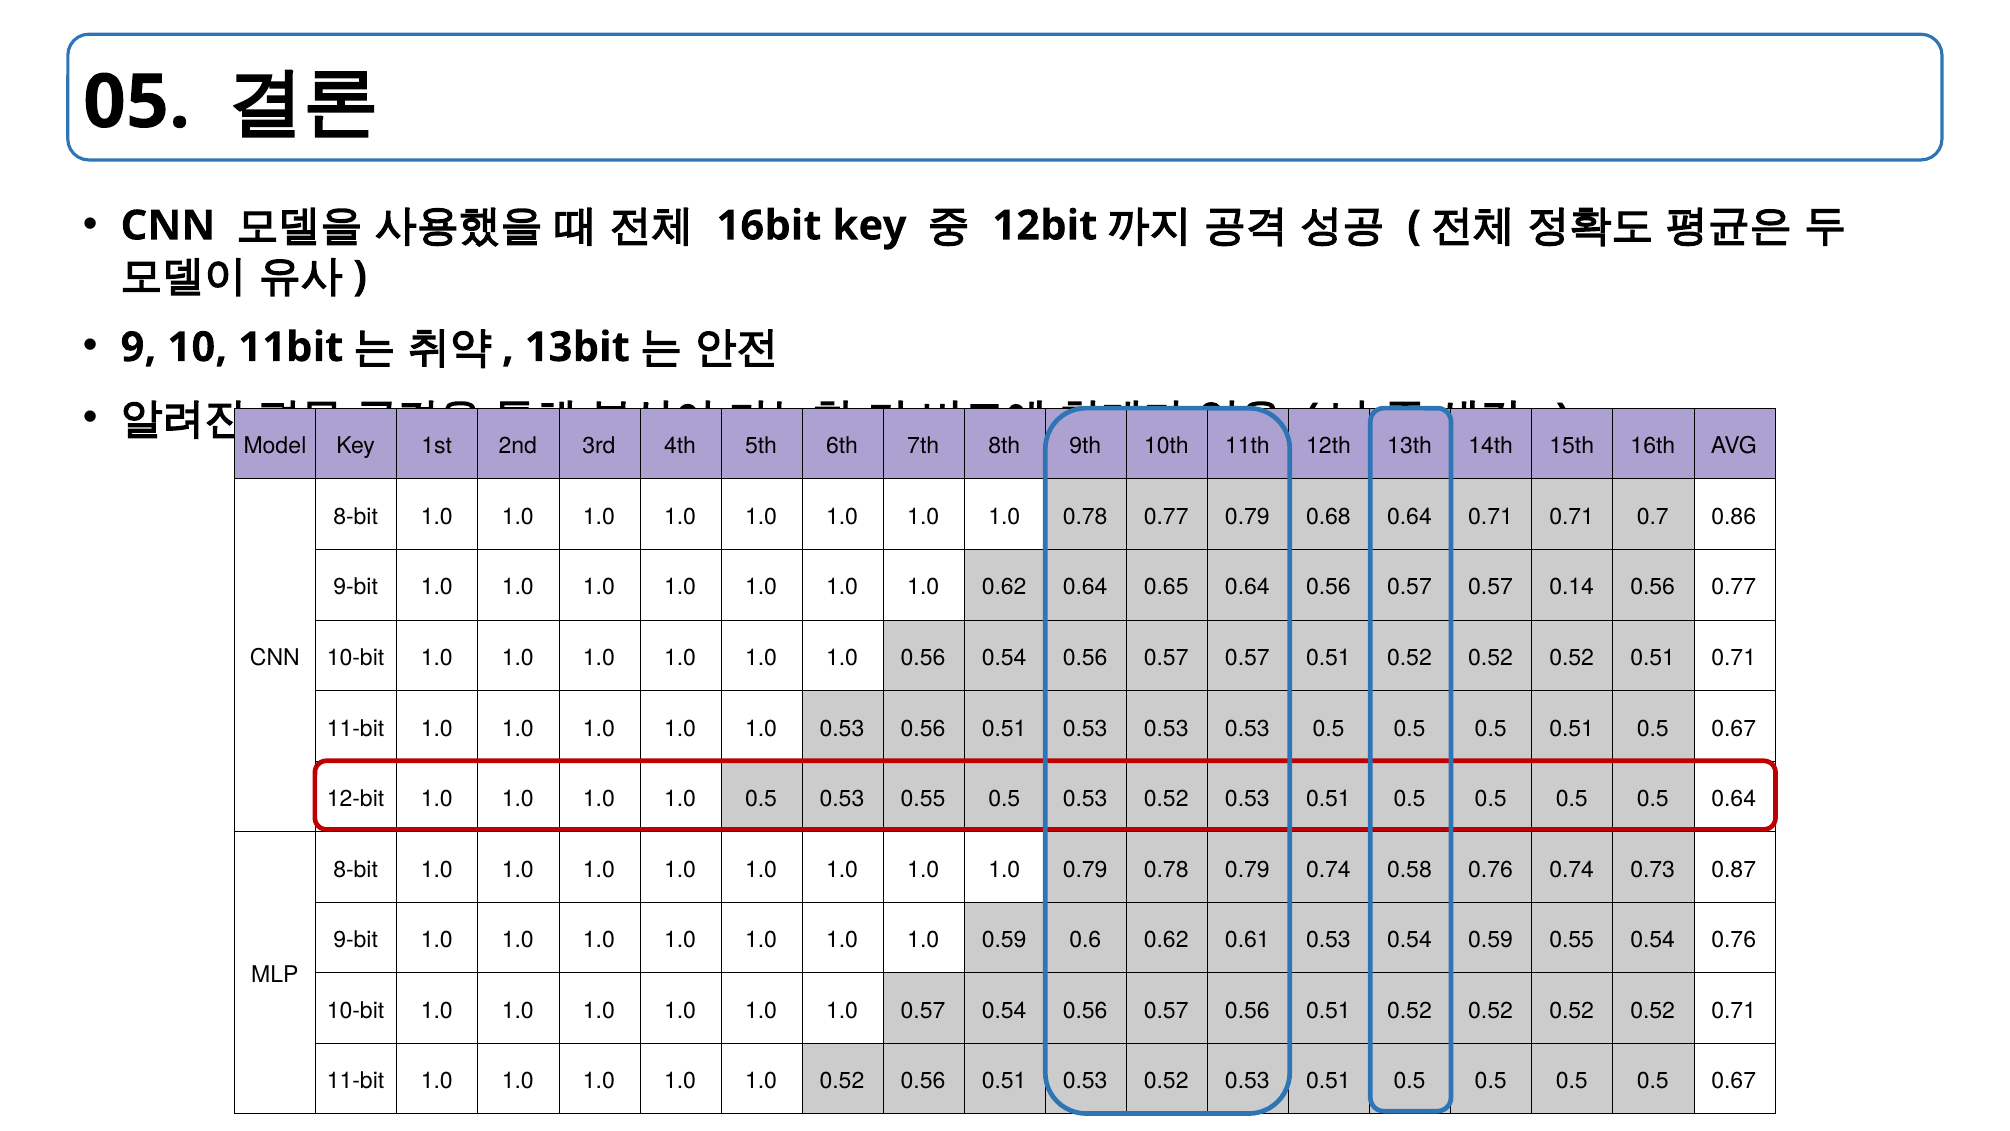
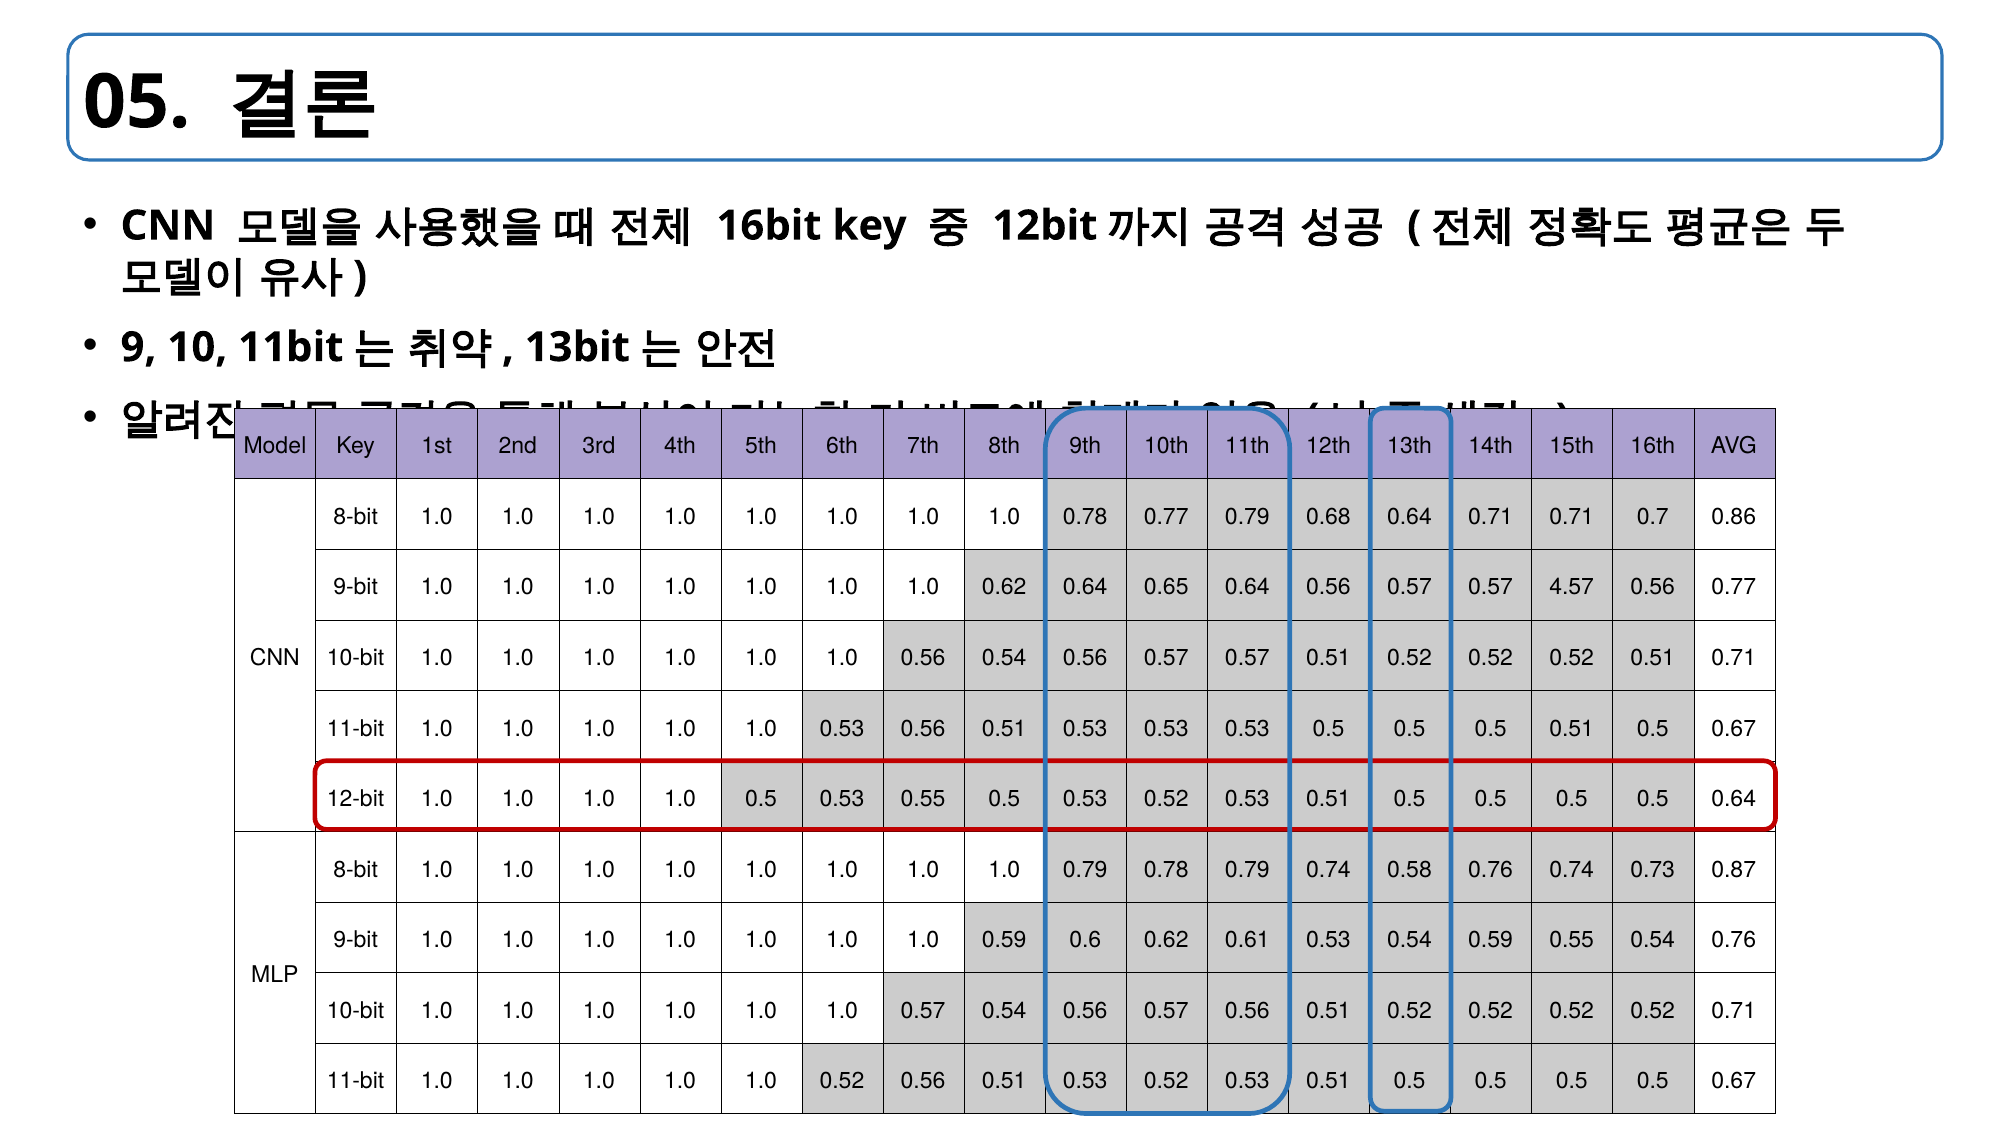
0.14: 0.14 -> 4.57 (1572, 587)
